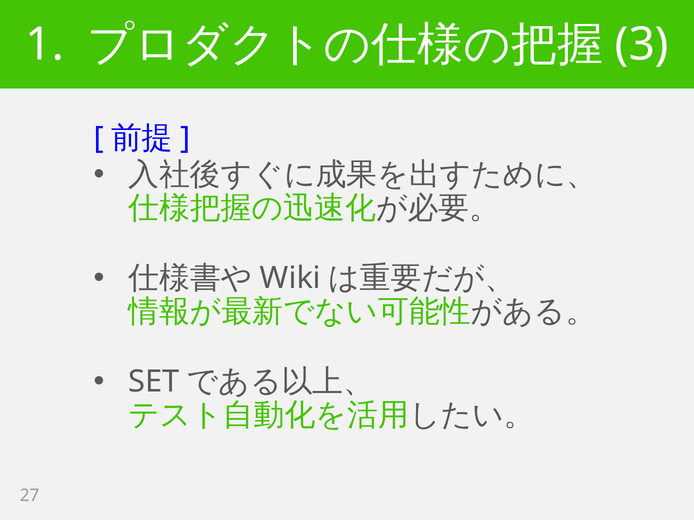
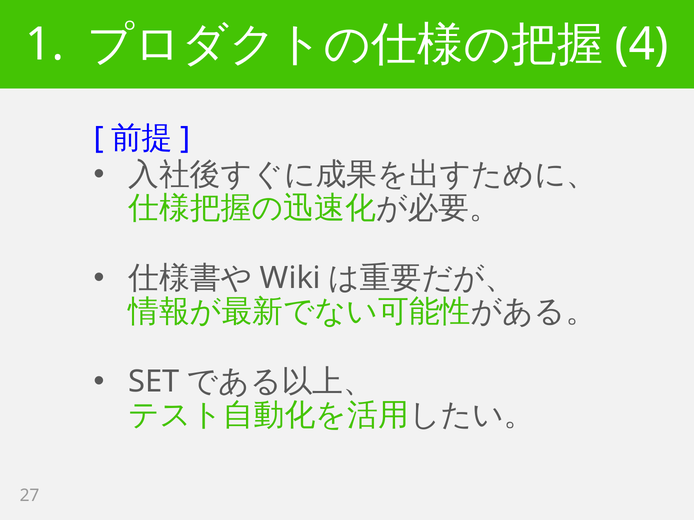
3: 3 -> 4 (642, 45)
